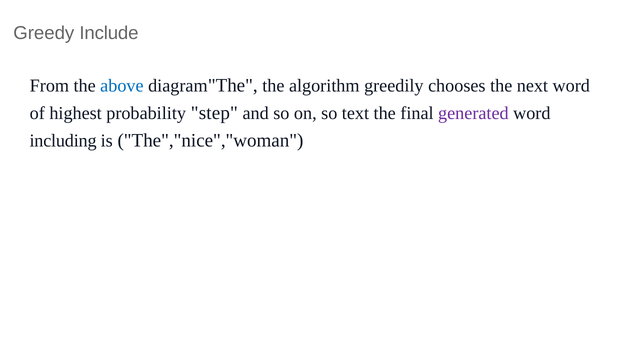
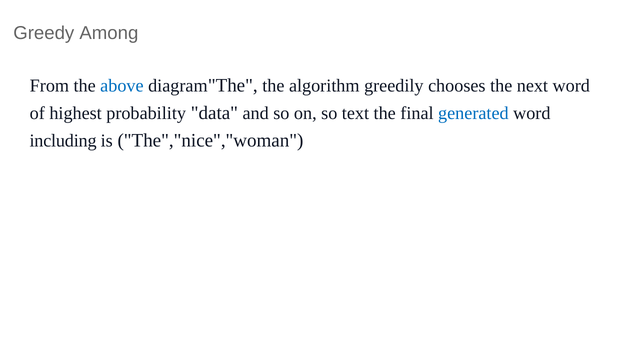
Include: Include -> Among (109, 33)
step: step -> data (214, 113)
generated colour: purple -> blue (473, 113)
